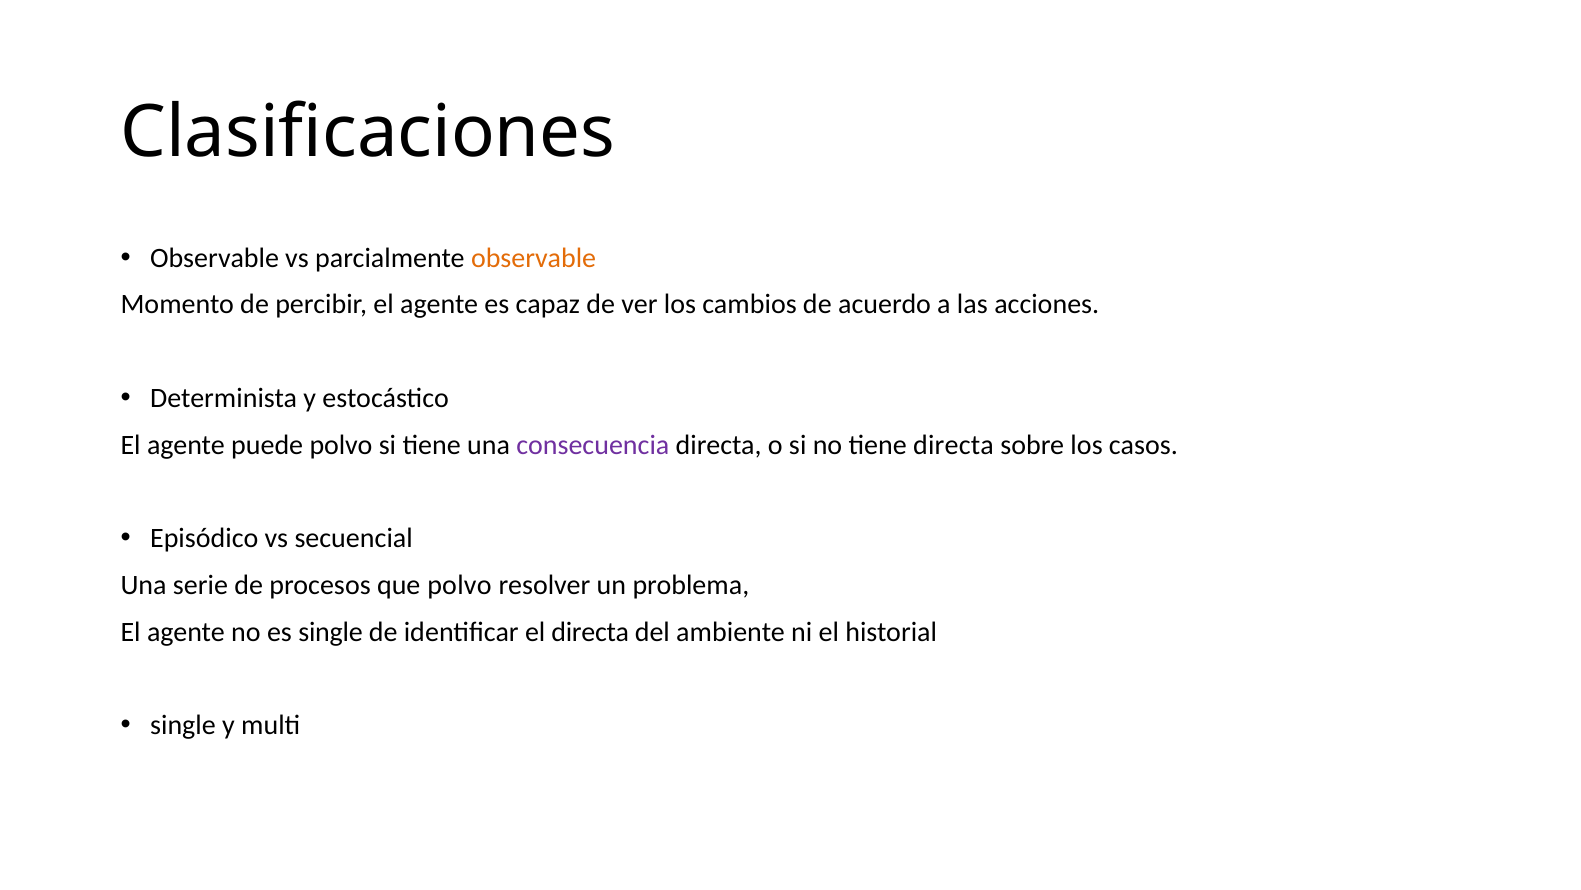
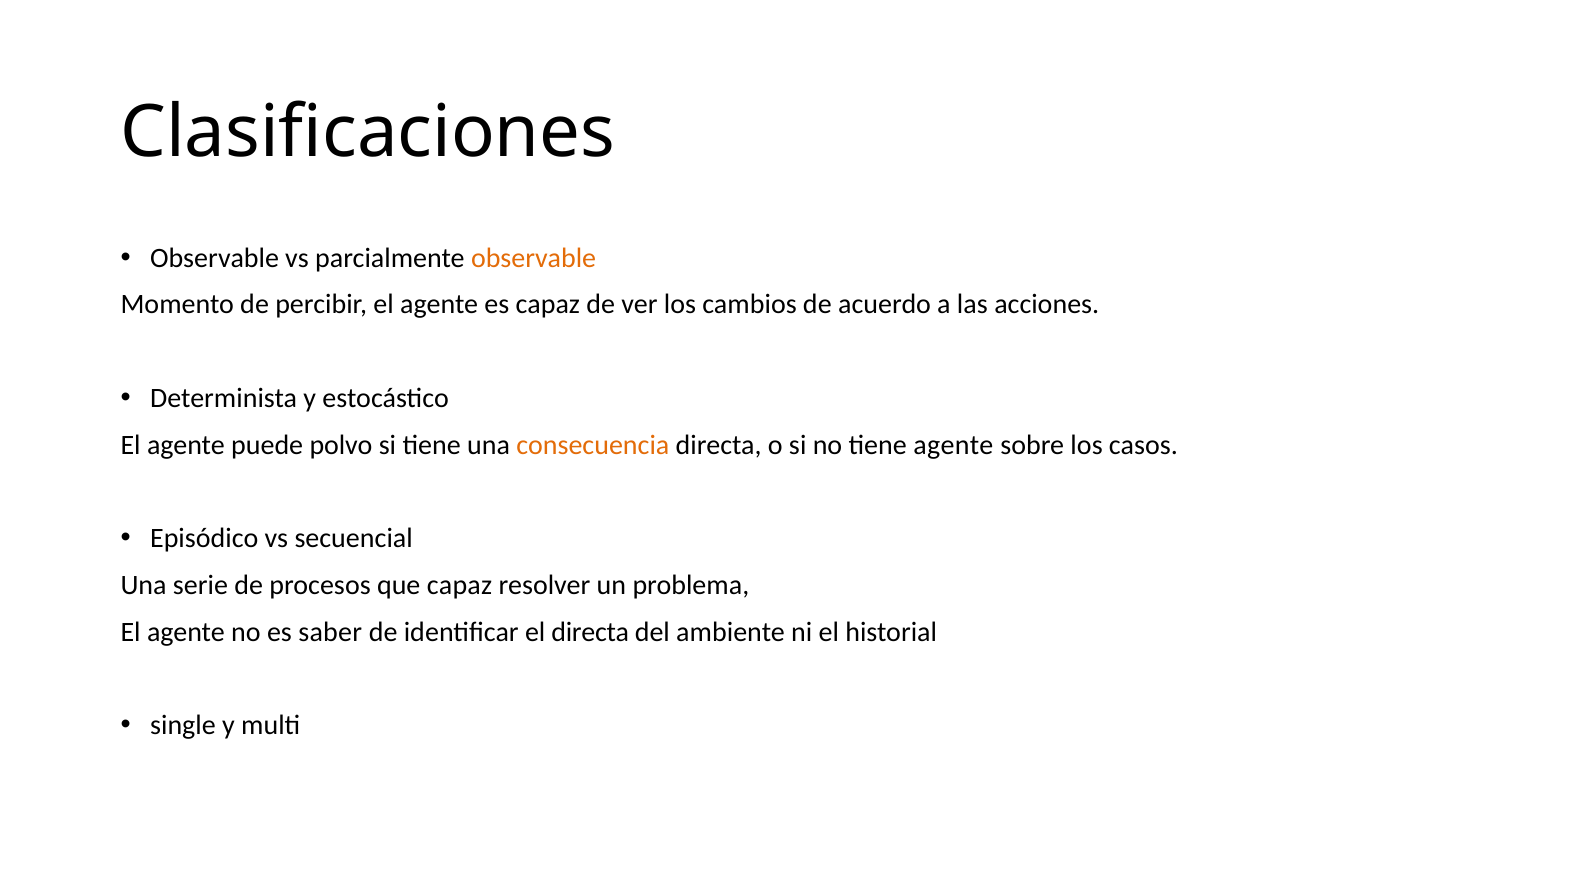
consecuencia colour: purple -> orange (593, 445)
tiene directa: directa -> agente (953, 445)
que polvo: polvo -> capaz (459, 585)
es single: single -> saber (330, 631)
